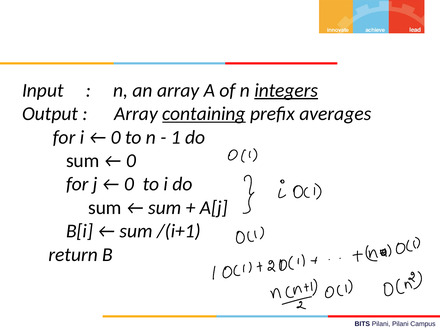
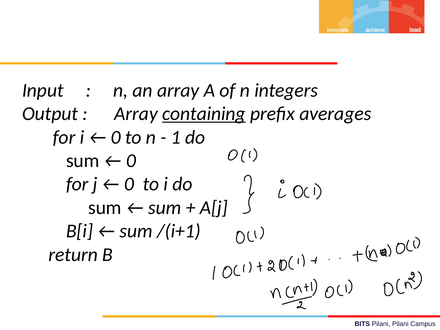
integers underline: present -> none (286, 90)
